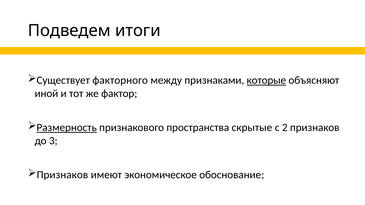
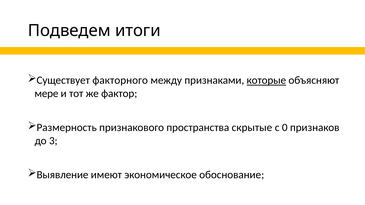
иной: иной -> мере (46, 94)
Размерность underline: present -> none (67, 128)
2: 2 -> 0 (285, 128)
Признаков: Признаков -> Выявление (62, 175)
